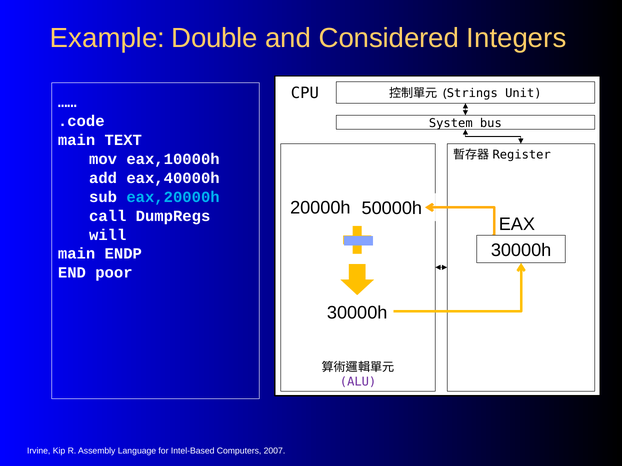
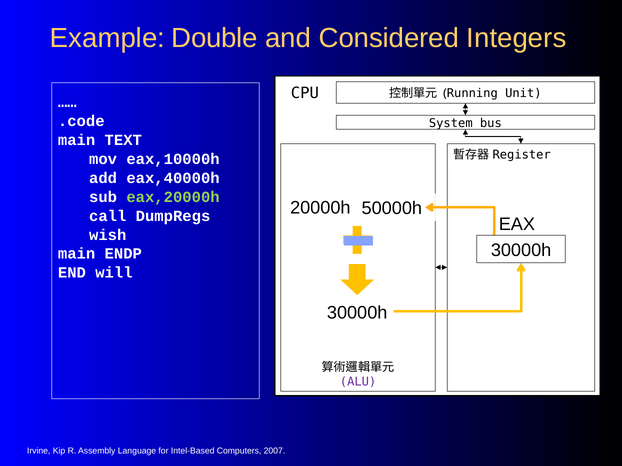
Strings: Strings -> Running (472, 93)
eax,20000h colour: light blue -> light green (173, 197)
will: will -> wish (108, 235)
poor: poor -> will (114, 273)
